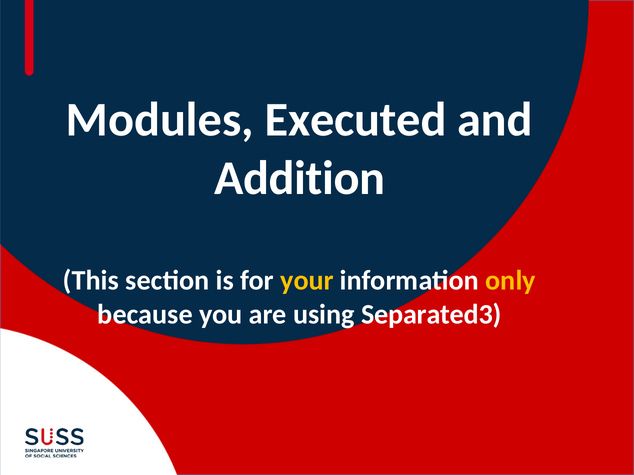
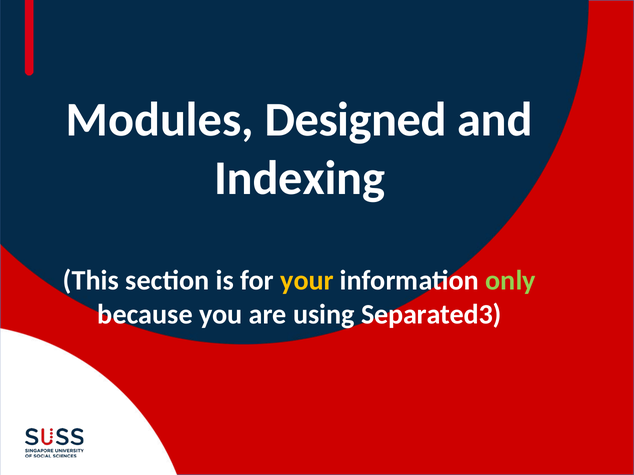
Executed: Executed -> Designed (356, 120)
Addition: Addition -> Indexing (300, 178)
only colour: yellow -> light green (511, 281)
